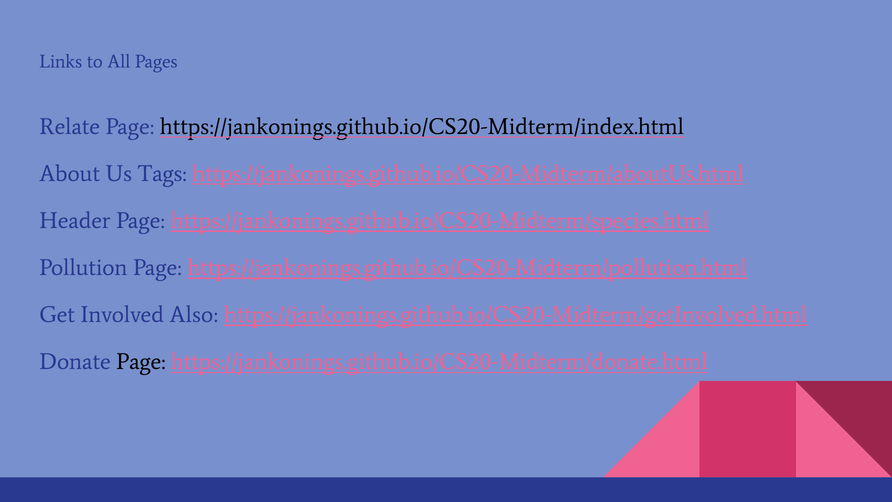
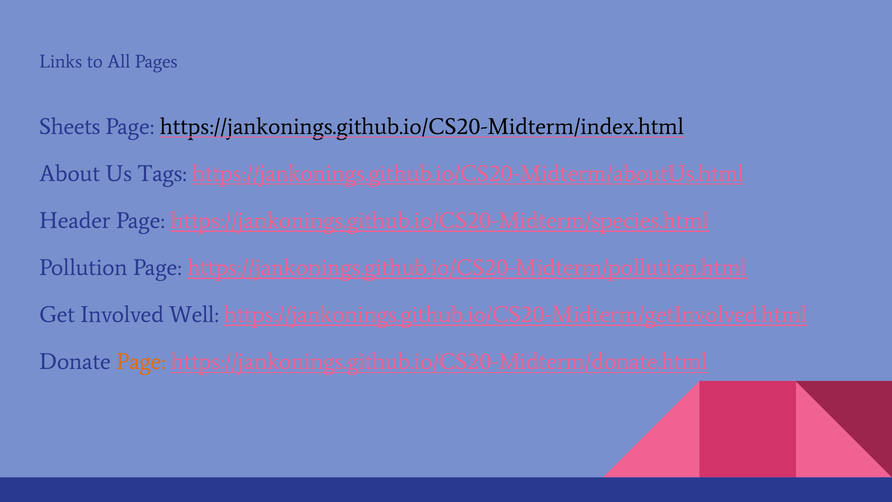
Relate: Relate -> Sheets (70, 126)
Also: Also -> Well (194, 315)
Page colour: black -> orange (141, 362)
